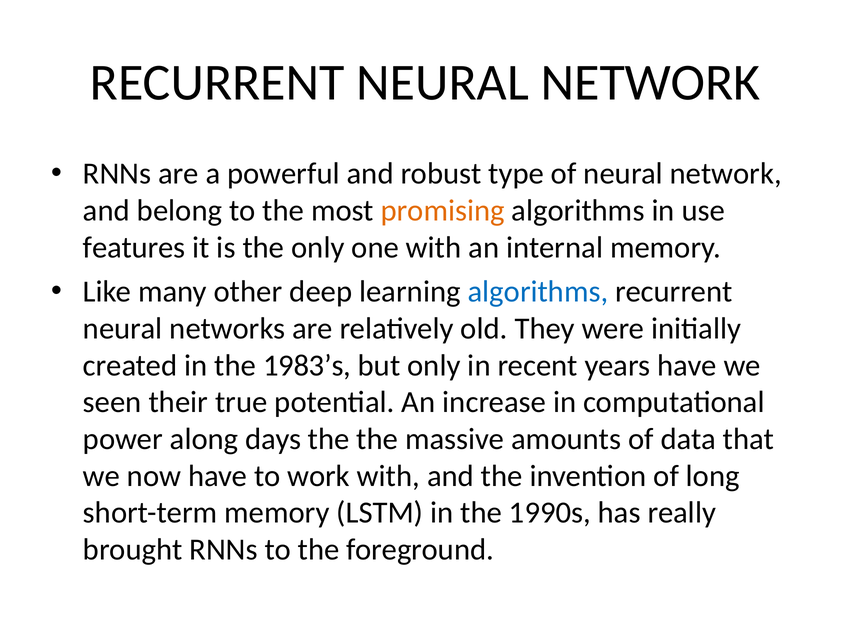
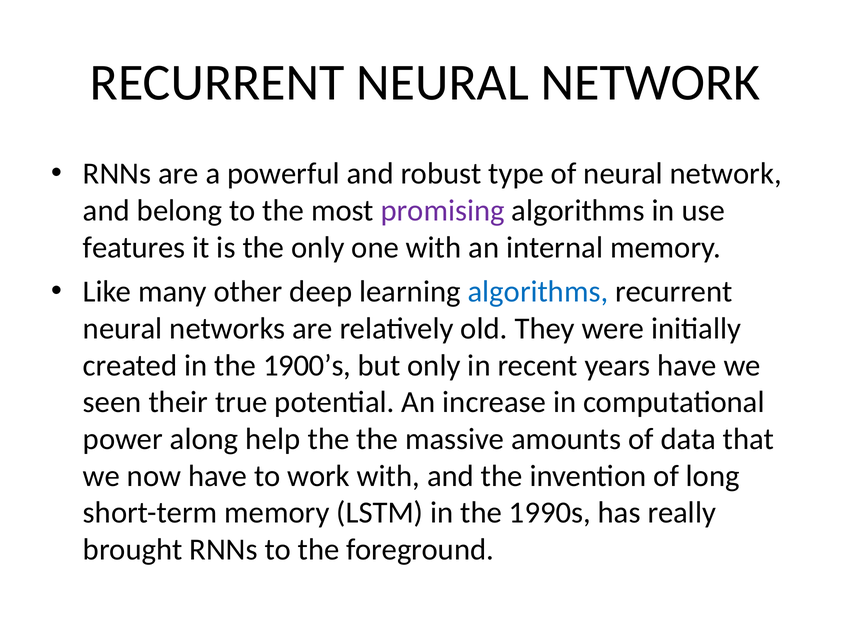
promising colour: orange -> purple (443, 211)
1983’s: 1983’s -> 1900’s (307, 366)
days: days -> help (273, 439)
